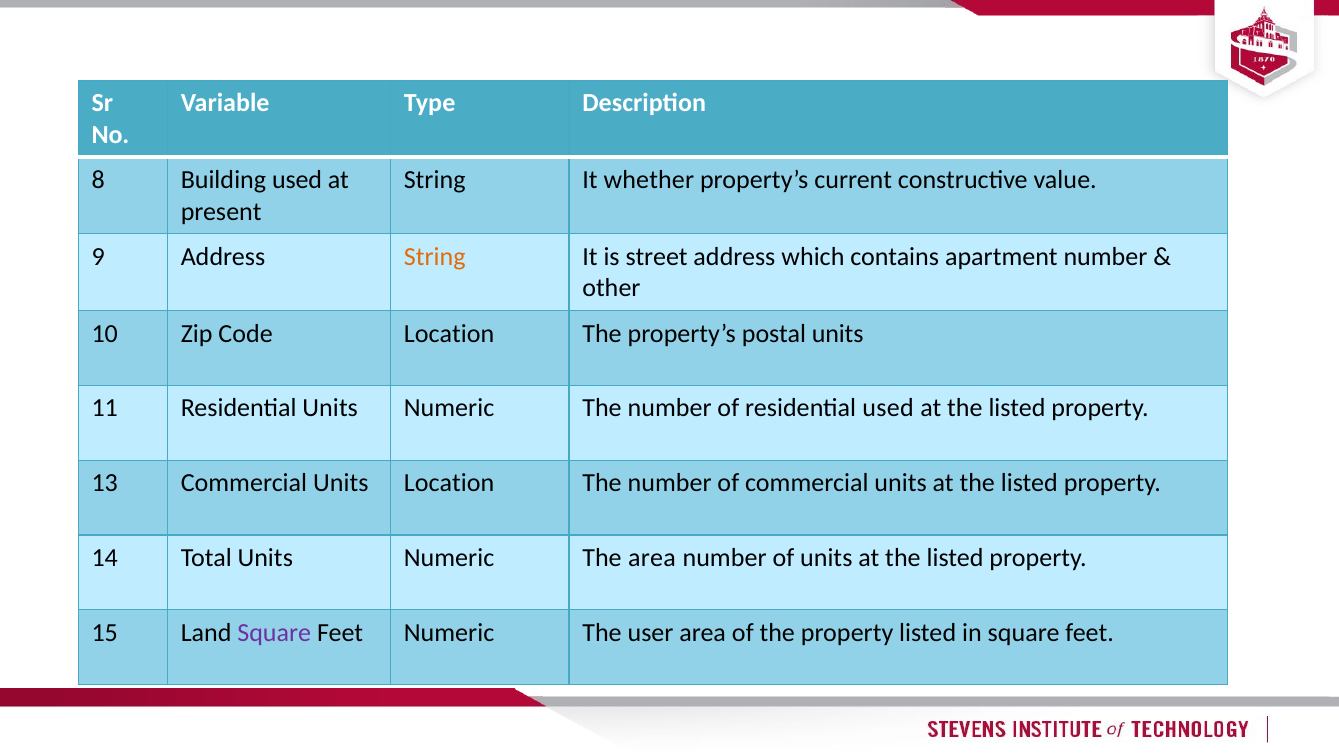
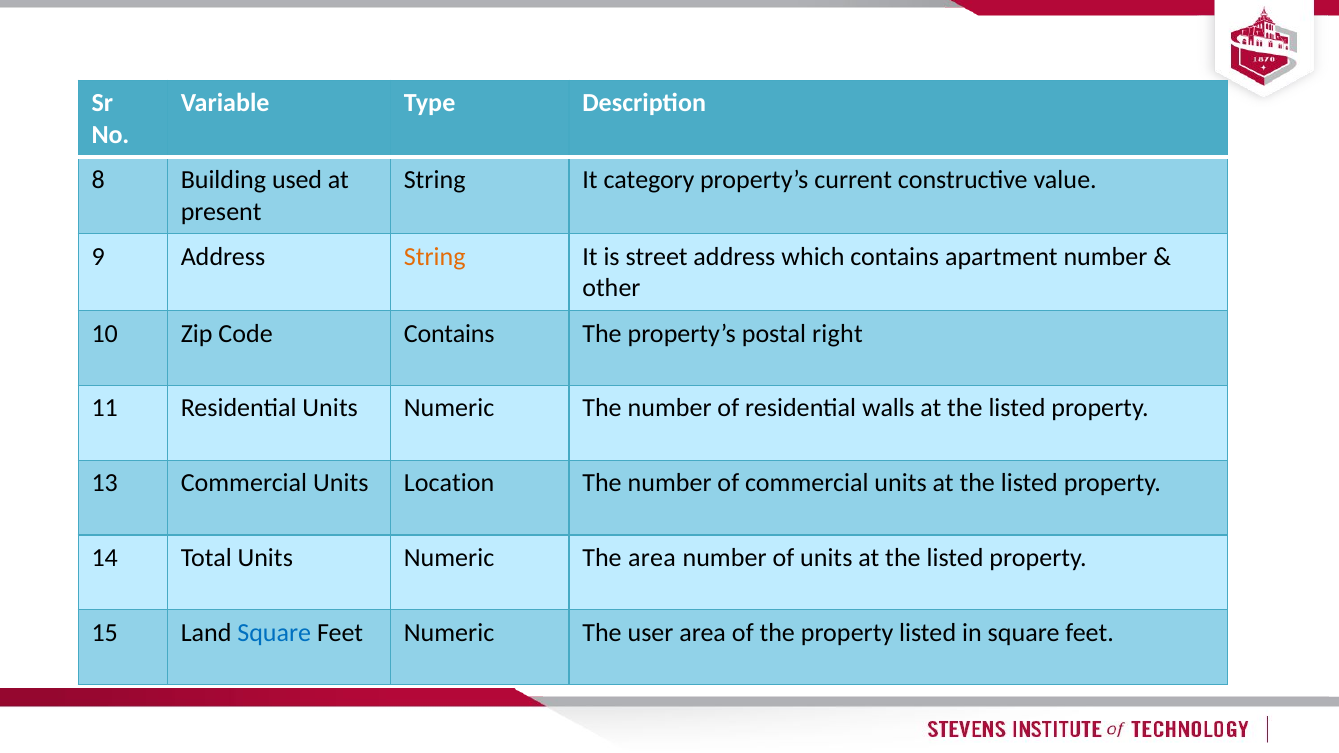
whether: whether -> category (649, 180)
Code Location: Location -> Contains (449, 334)
postal units: units -> right (837, 334)
residential used: used -> walls (888, 408)
Square colour: purple -> blue (274, 633)
